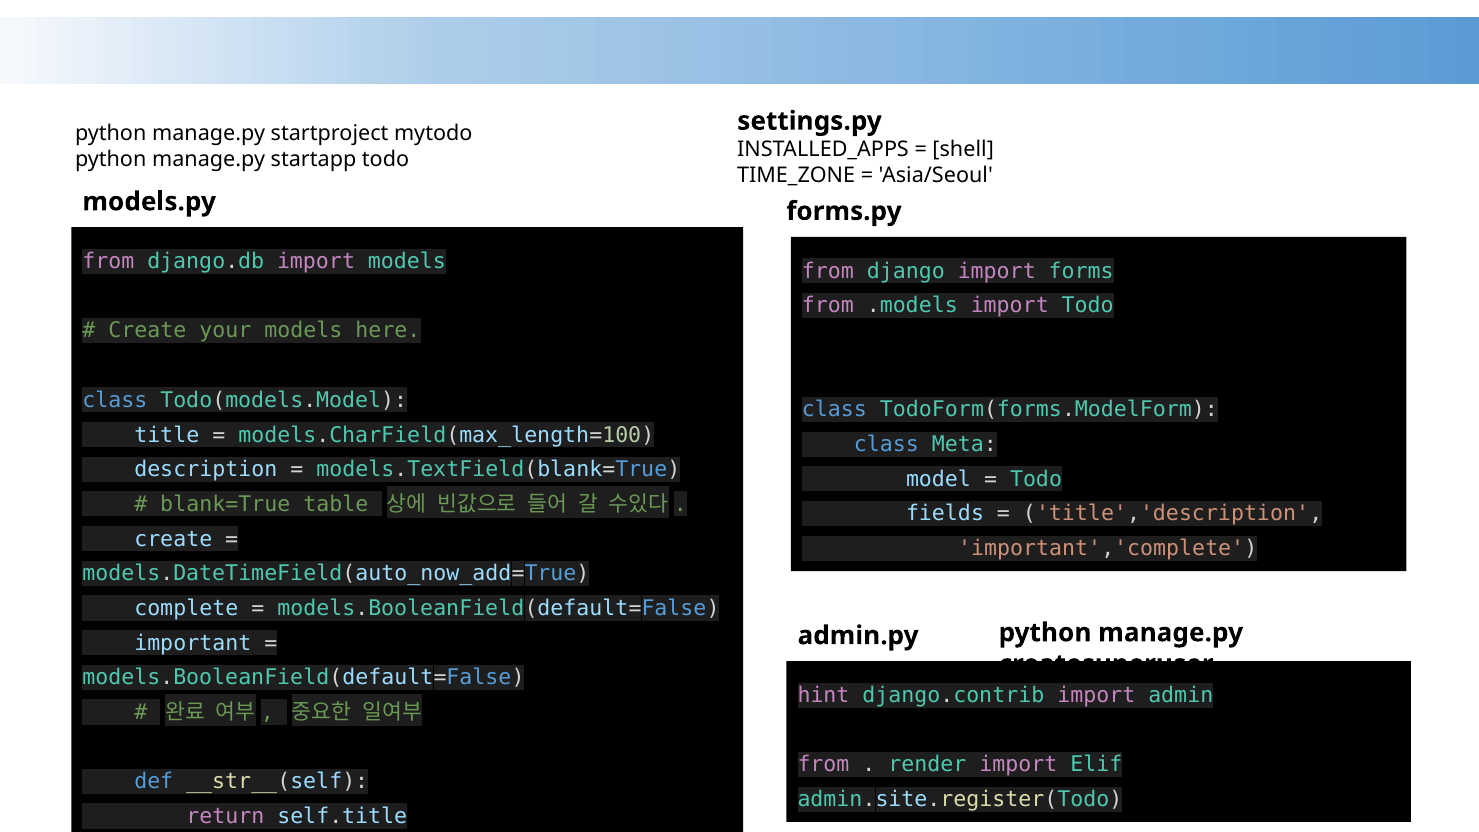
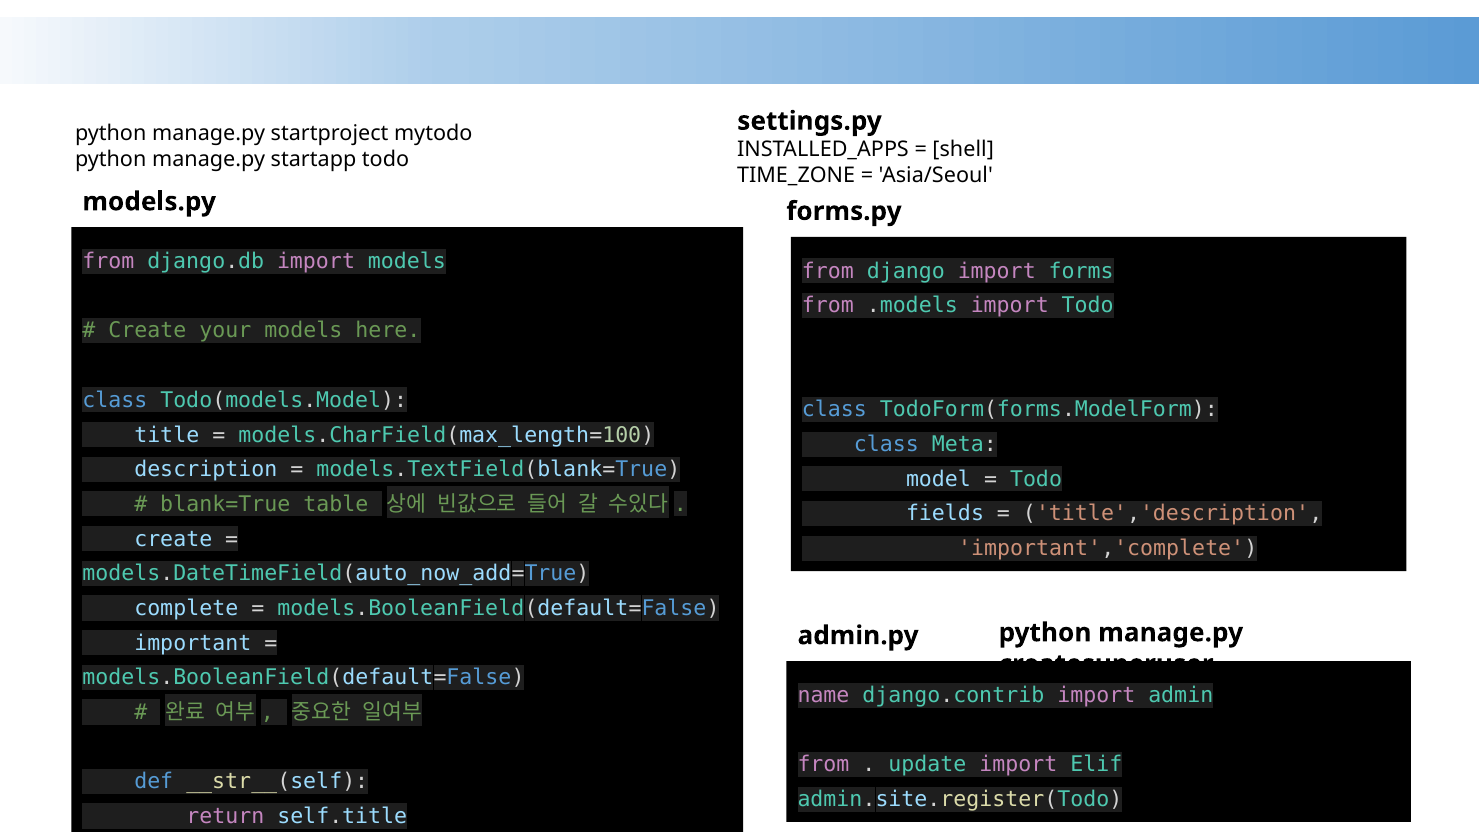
hint: hint -> name (823, 695)
render: render -> update (927, 765)
